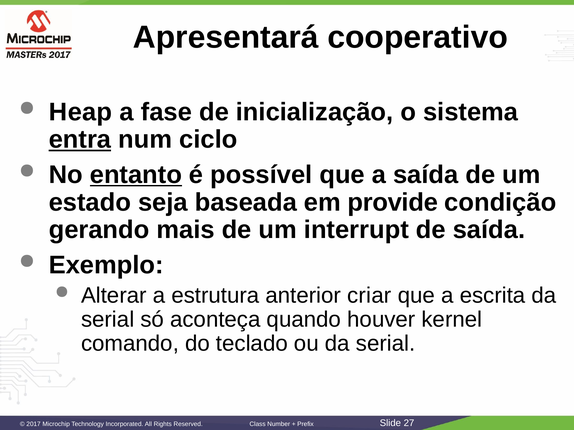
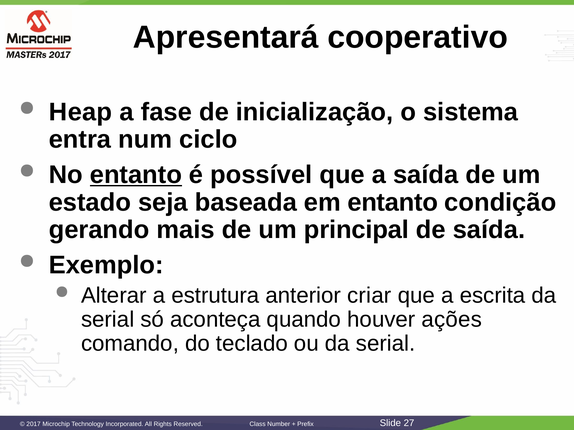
entra underline: present -> none (80, 140)
em provide: provide -> entanto (393, 203)
interrupt: interrupt -> principal (356, 230)
kernel: kernel -> ações (452, 320)
